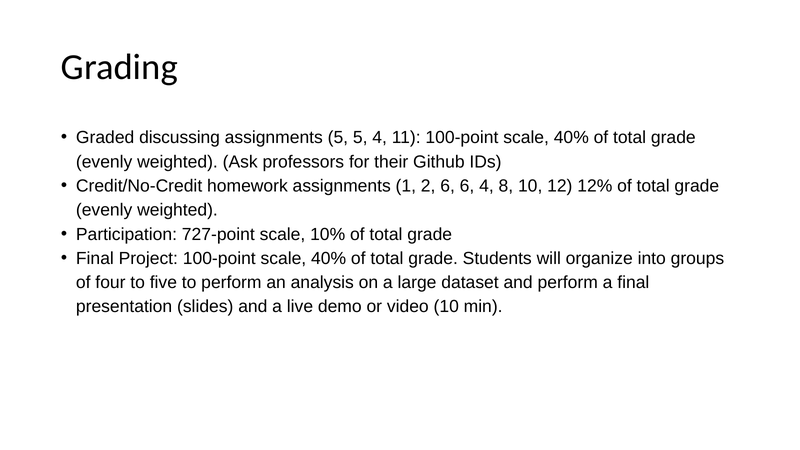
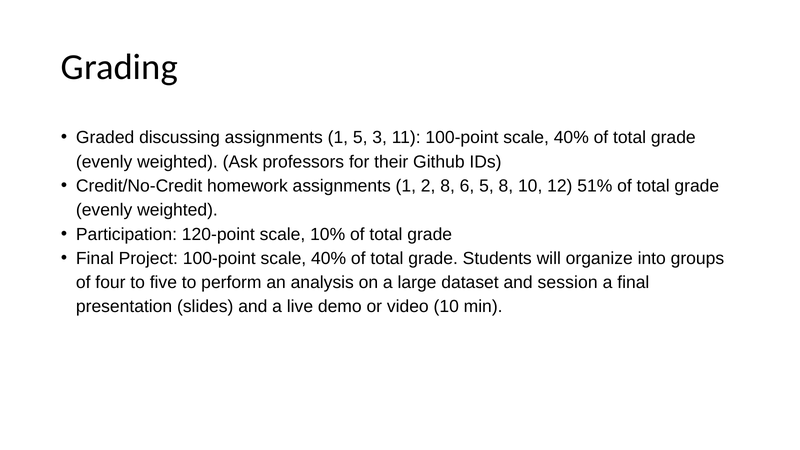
5: 5 -> 1 (338, 138)
5 4: 4 -> 3 (380, 138)
2 6: 6 -> 8 (448, 186)
6 4: 4 -> 5 (486, 186)
12%: 12% -> 51% (595, 186)
727-point: 727-point -> 120-point (218, 234)
and perform: perform -> session (568, 283)
